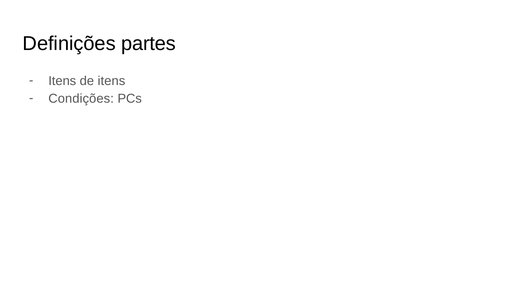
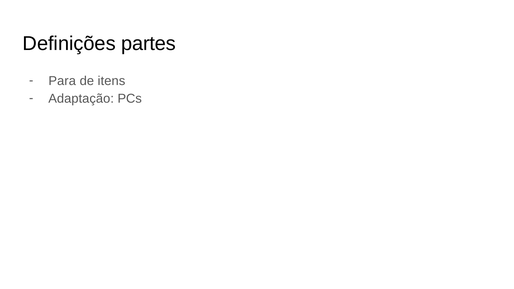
Itens: Itens -> Para (62, 81)
Condições: Condições -> Adaptação (81, 99)
